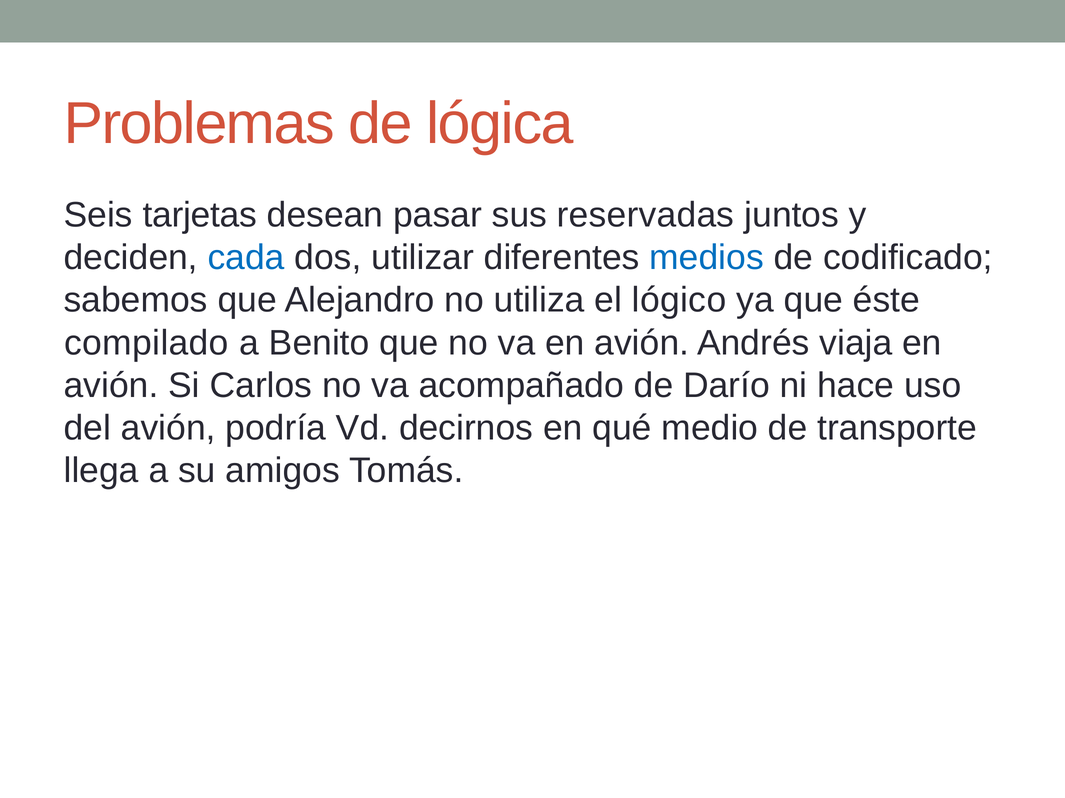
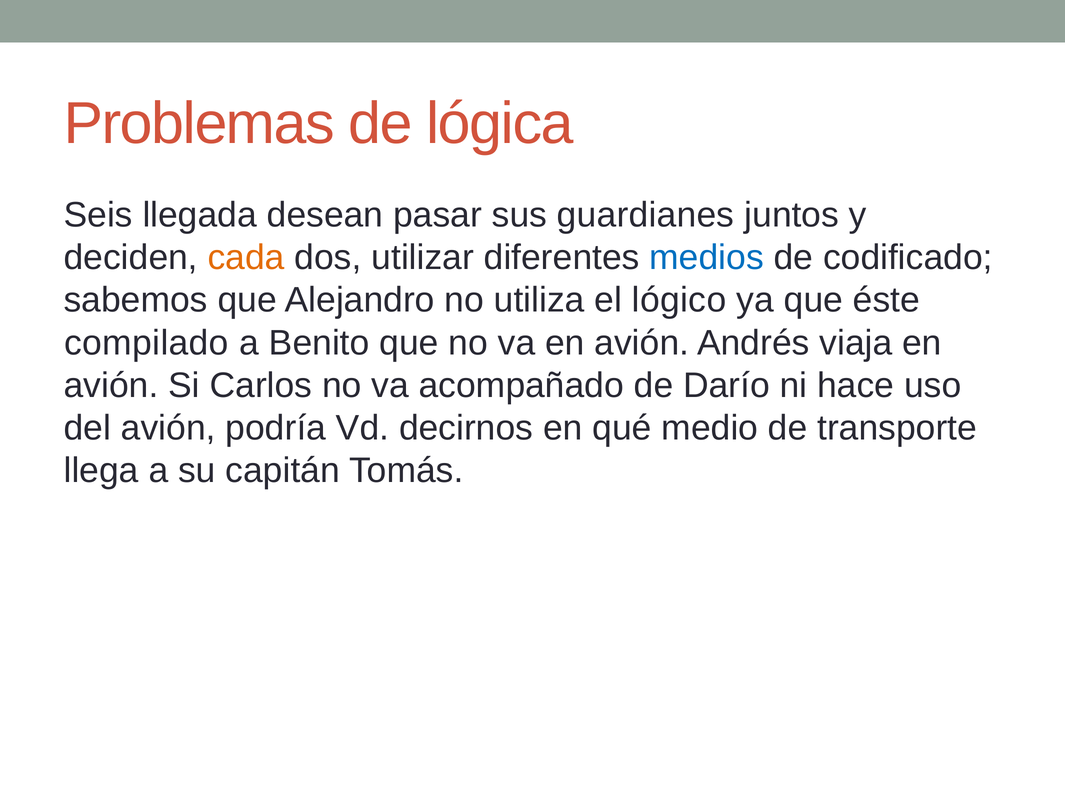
tarjetas: tarjetas -> llegada (200, 215)
reservadas: reservadas -> guardianes (646, 215)
cada colour: blue -> orange (246, 258)
amigos: amigos -> capitán (283, 471)
